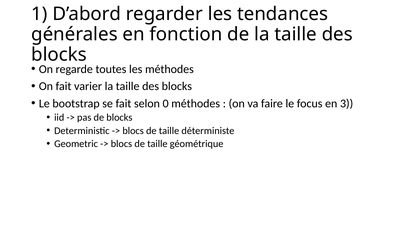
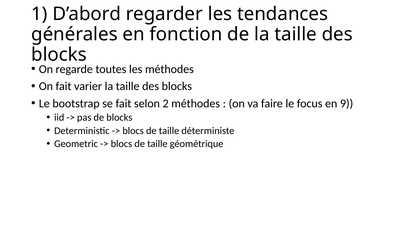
0: 0 -> 2 (166, 103)
3: 3 -> 9 (347, 103)
